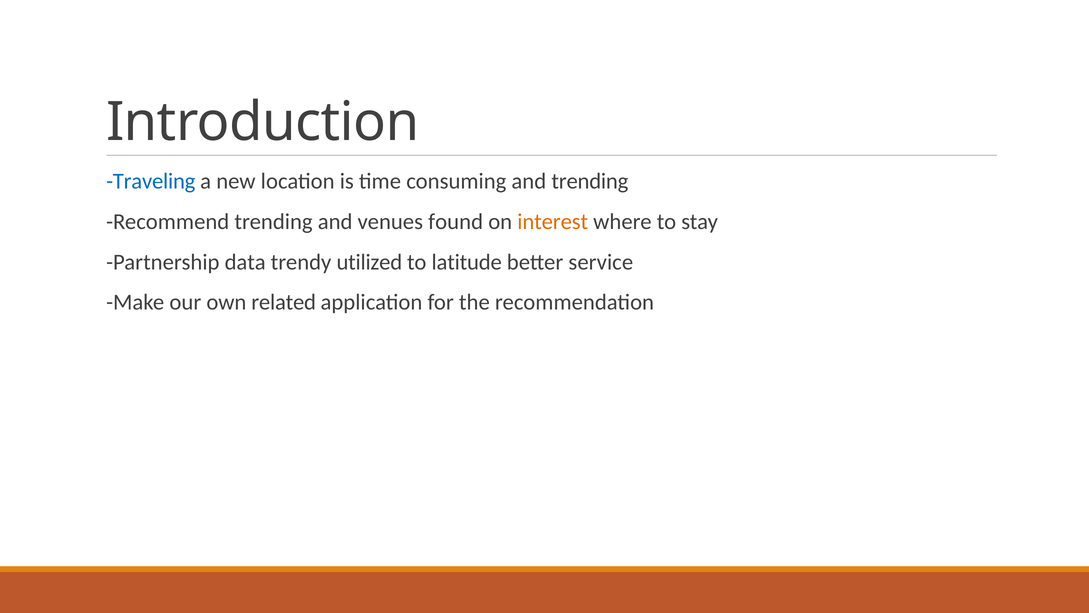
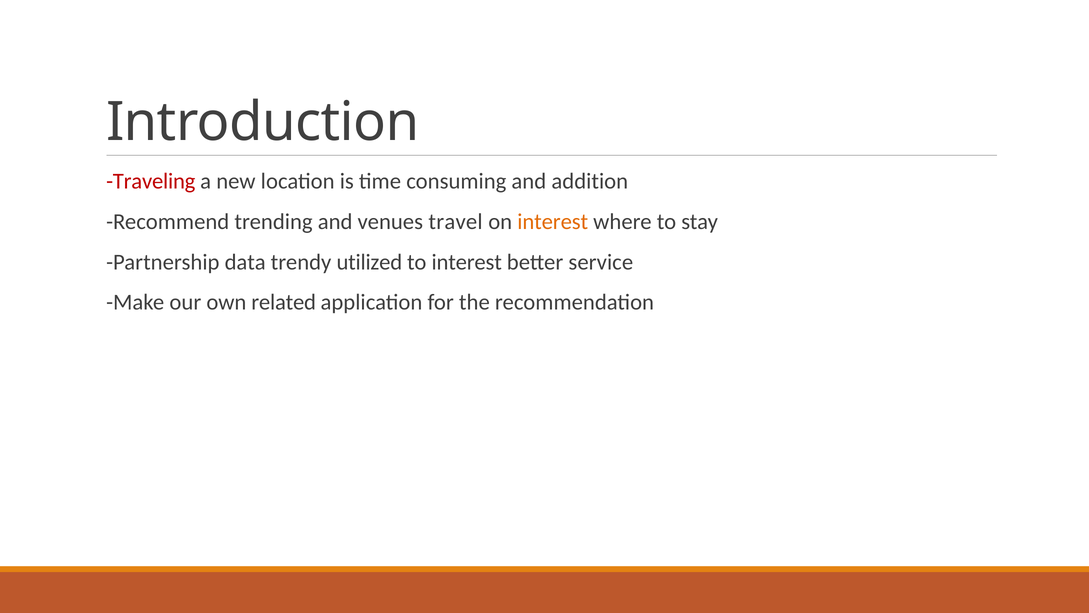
Traveling colour: blue -> red (151, 181)
and trending: trending -> addition (590, 181)
found: found -> travel (456, 221)
to latitude: latitude -> interest (467, 262)
